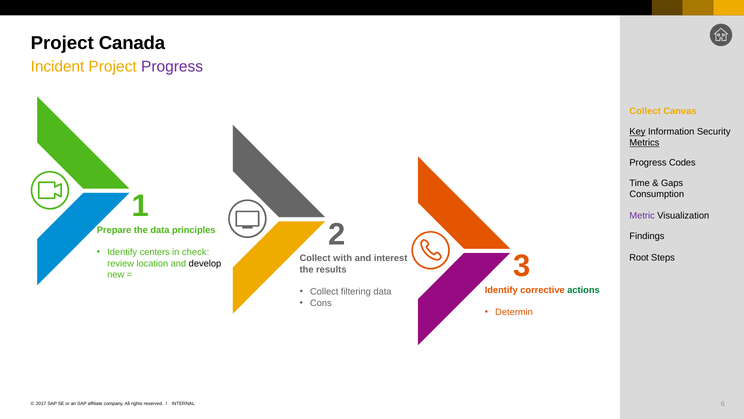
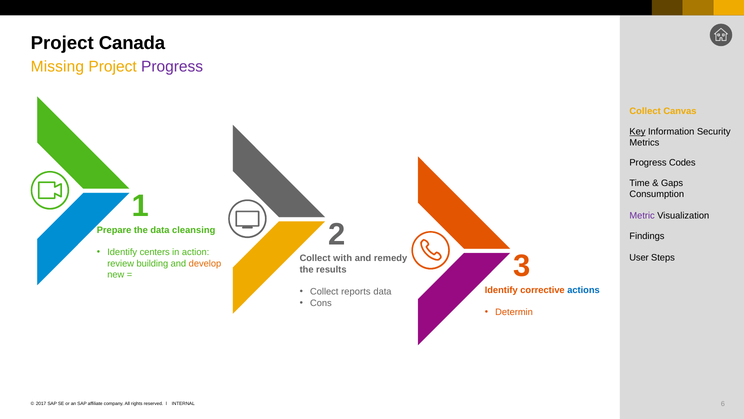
Incident: Incident -> Missing (57, 66)
Metrics underline: present -> none (644, 143)
principles: principles -> cleansing (194, 230)
check: check -> action (196, 252)
Root: Root -> User (639, 257)
interest: interest -> remedy (391, 258)
location: location -> building (152, 263)
develop colour: black -> orange (205, 263)
actions colour: green -> blue (583, 290)
filtering: filtering -> reports (356, 292)
